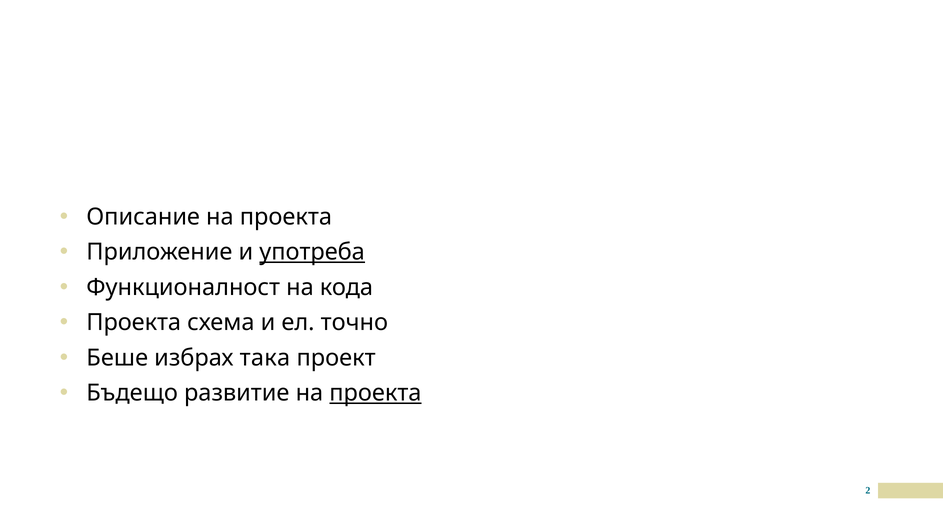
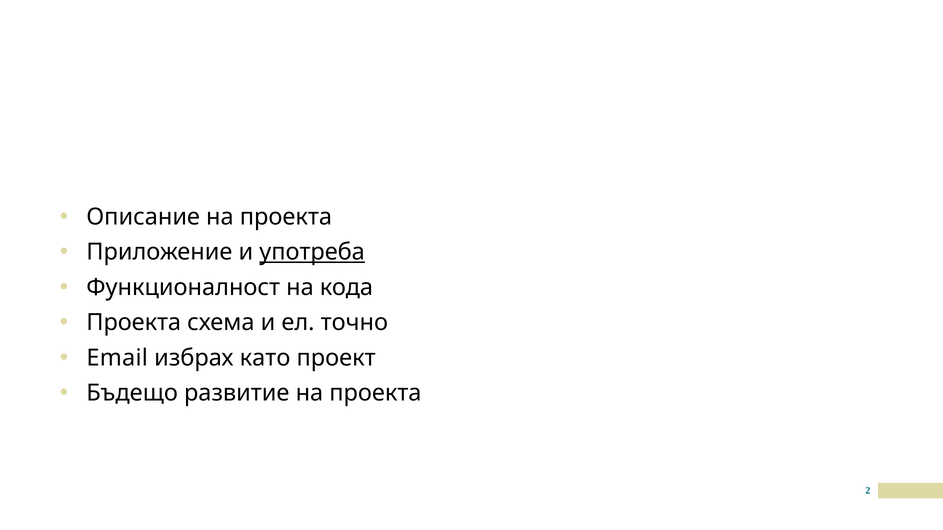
Беше: Беше -> Email (117, 358)
така: така -> като (265, 358)
проекта underline: present -> none (375, 393)
